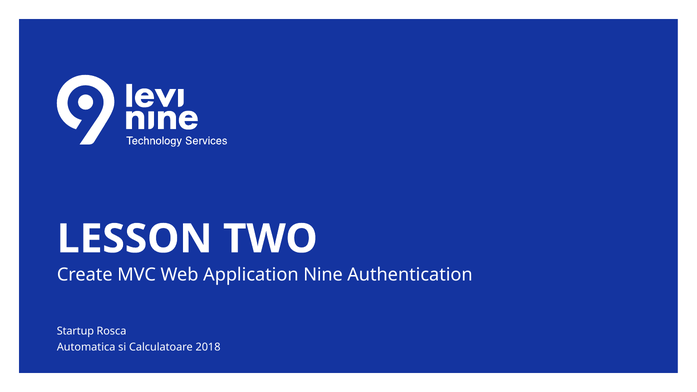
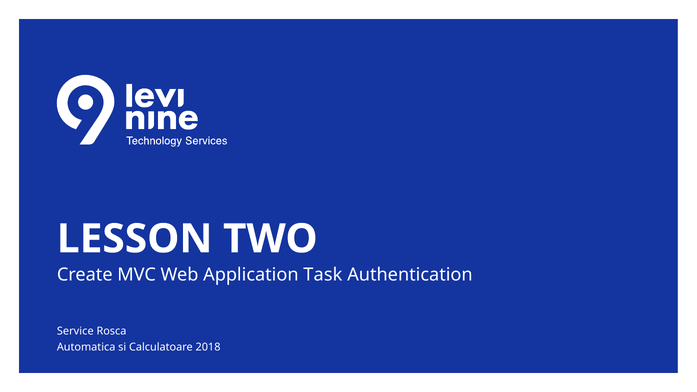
Nine: Nine -> Task (323, 275)
Startup: Startup -> Service (75, 331)
